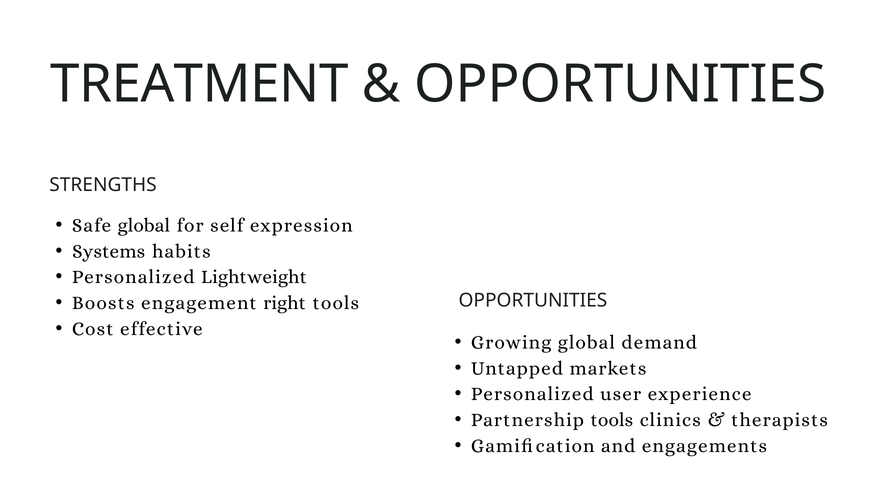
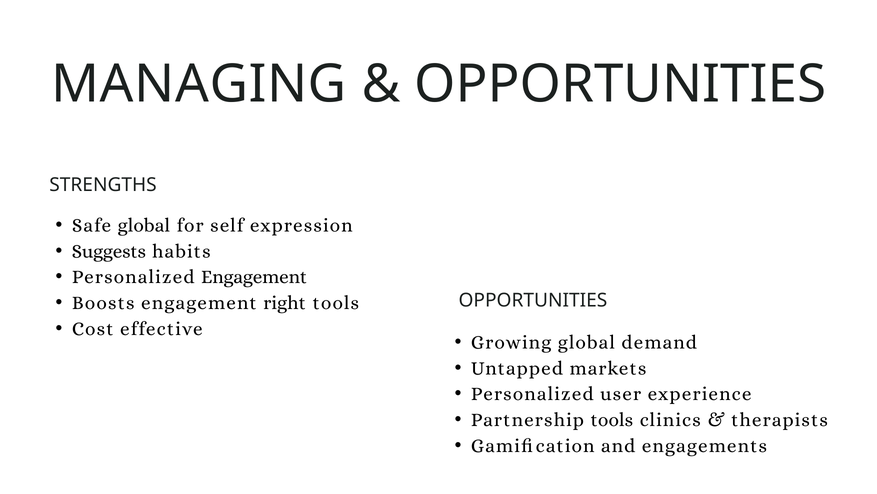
TREATMENT: TREATMENT -> MANAGING (199, 84)
Systems: Systems -> Suggests (109, 251)
Personalized Lightweight: Lightweight -> Engagement (254, 277)
